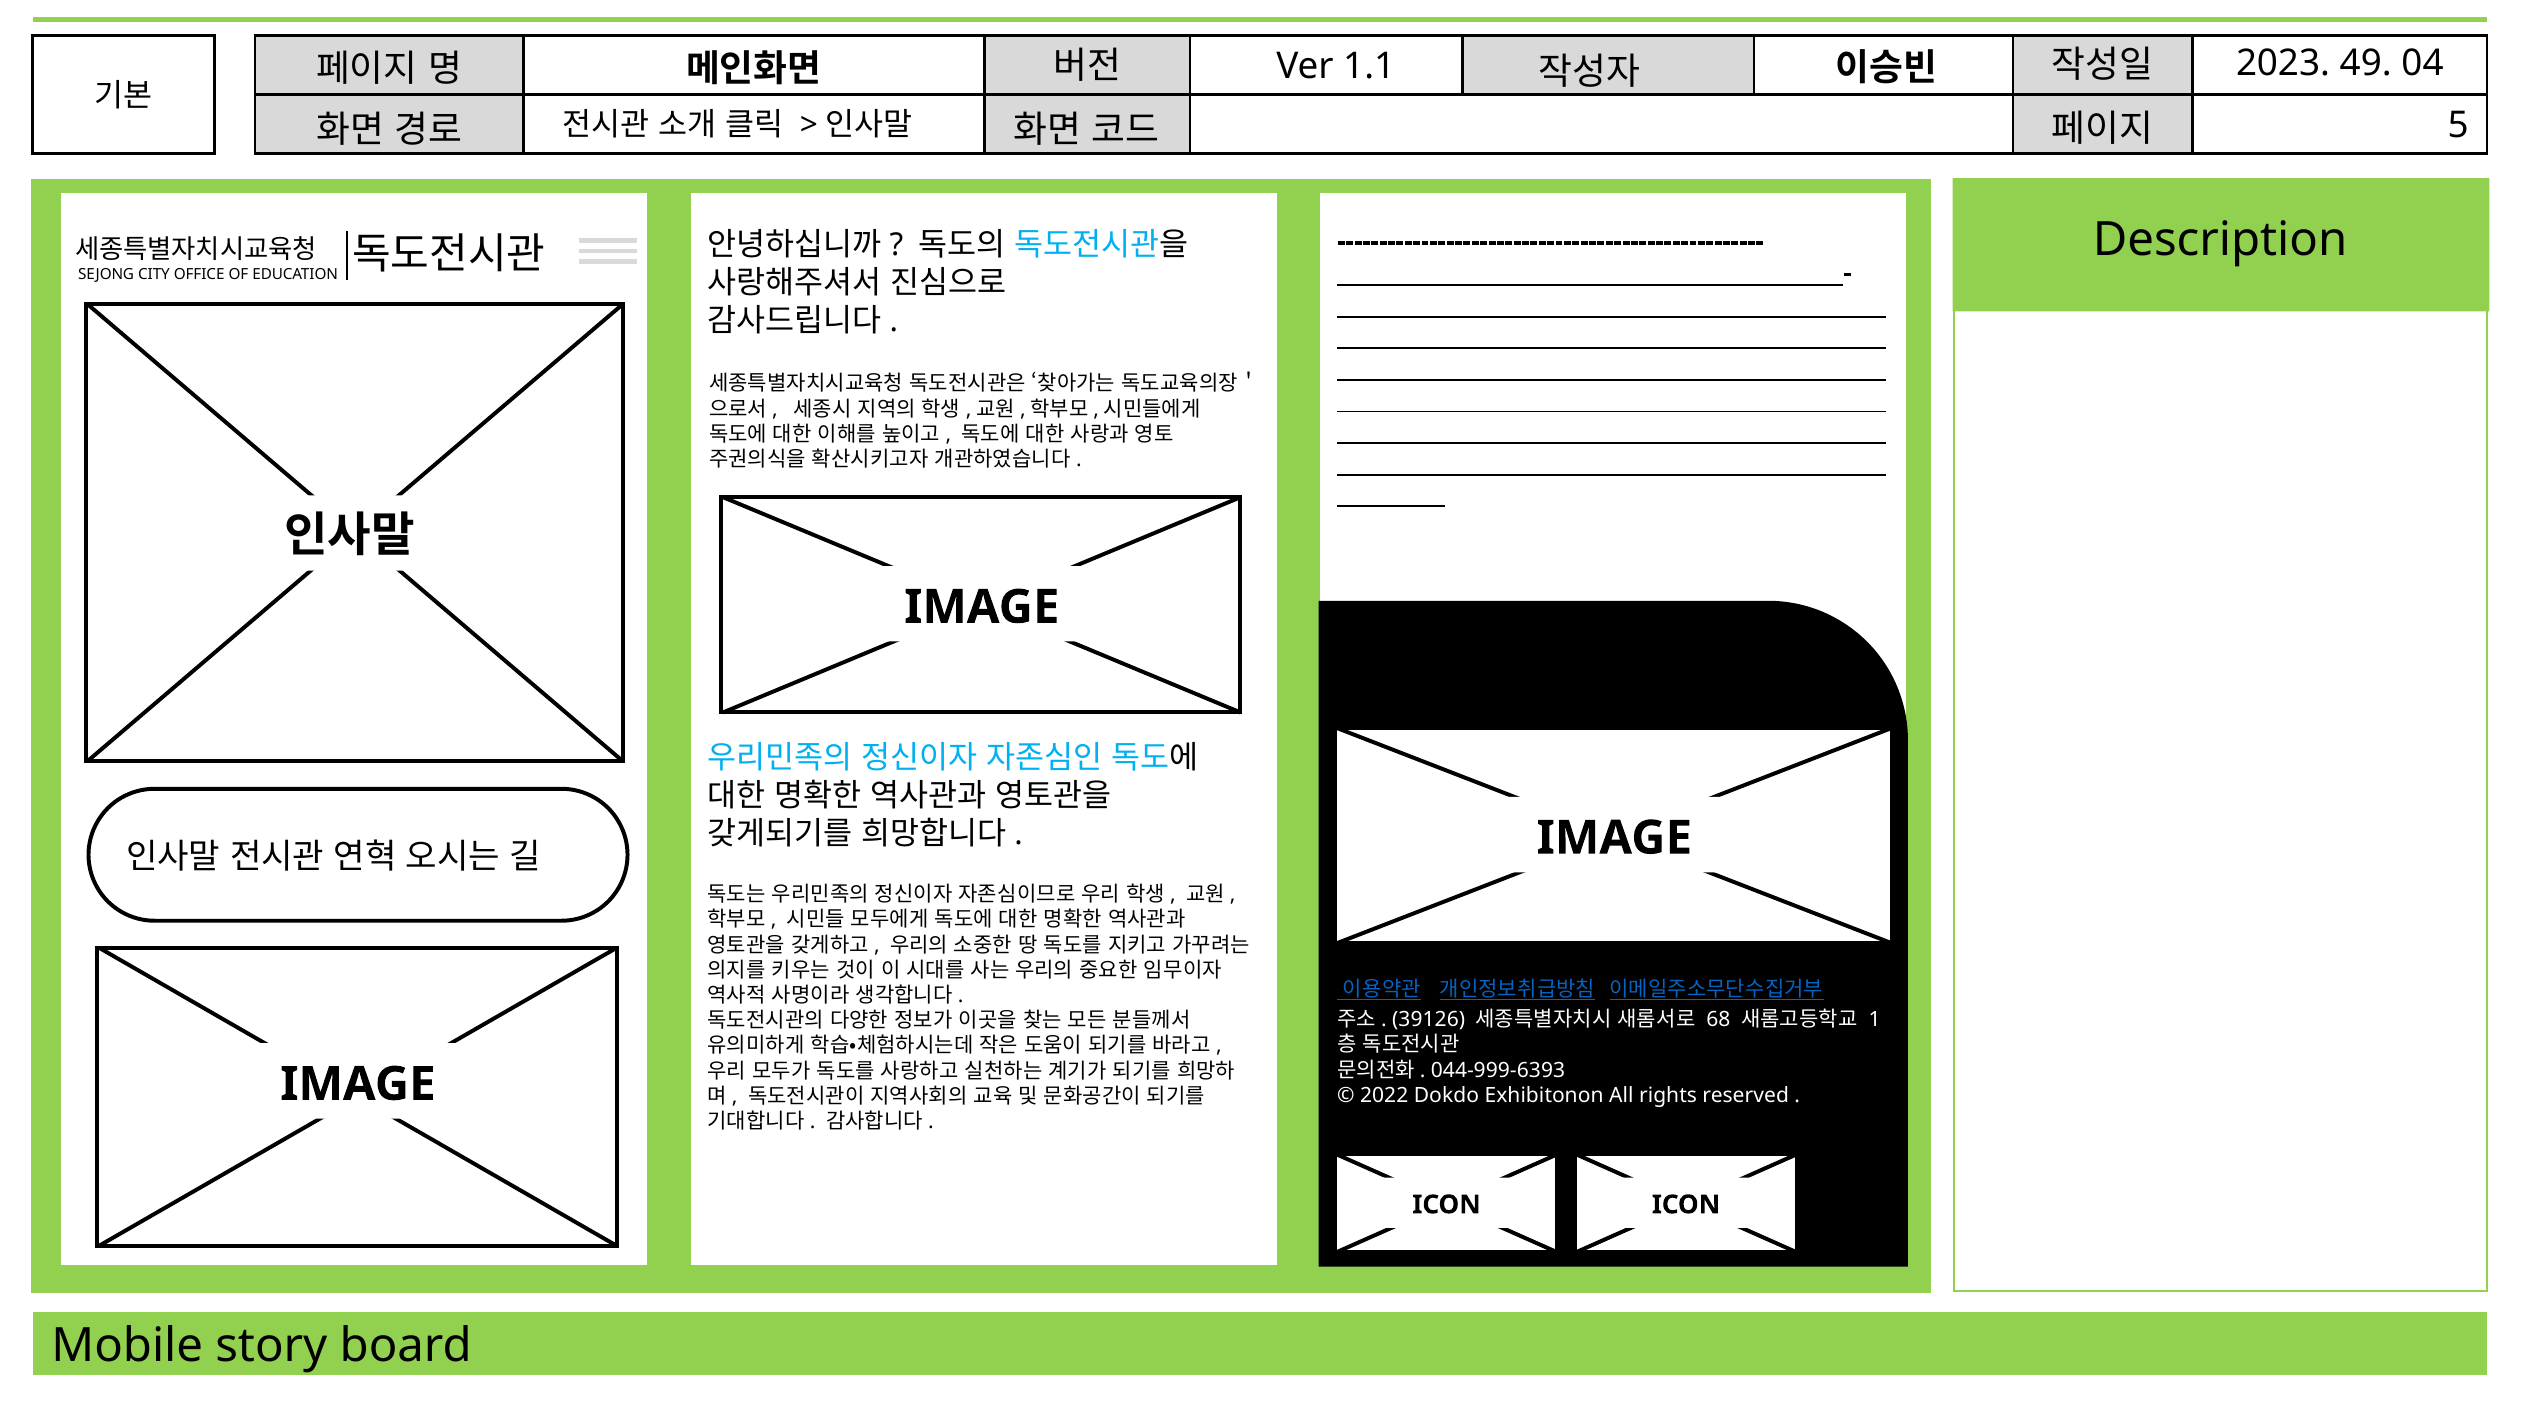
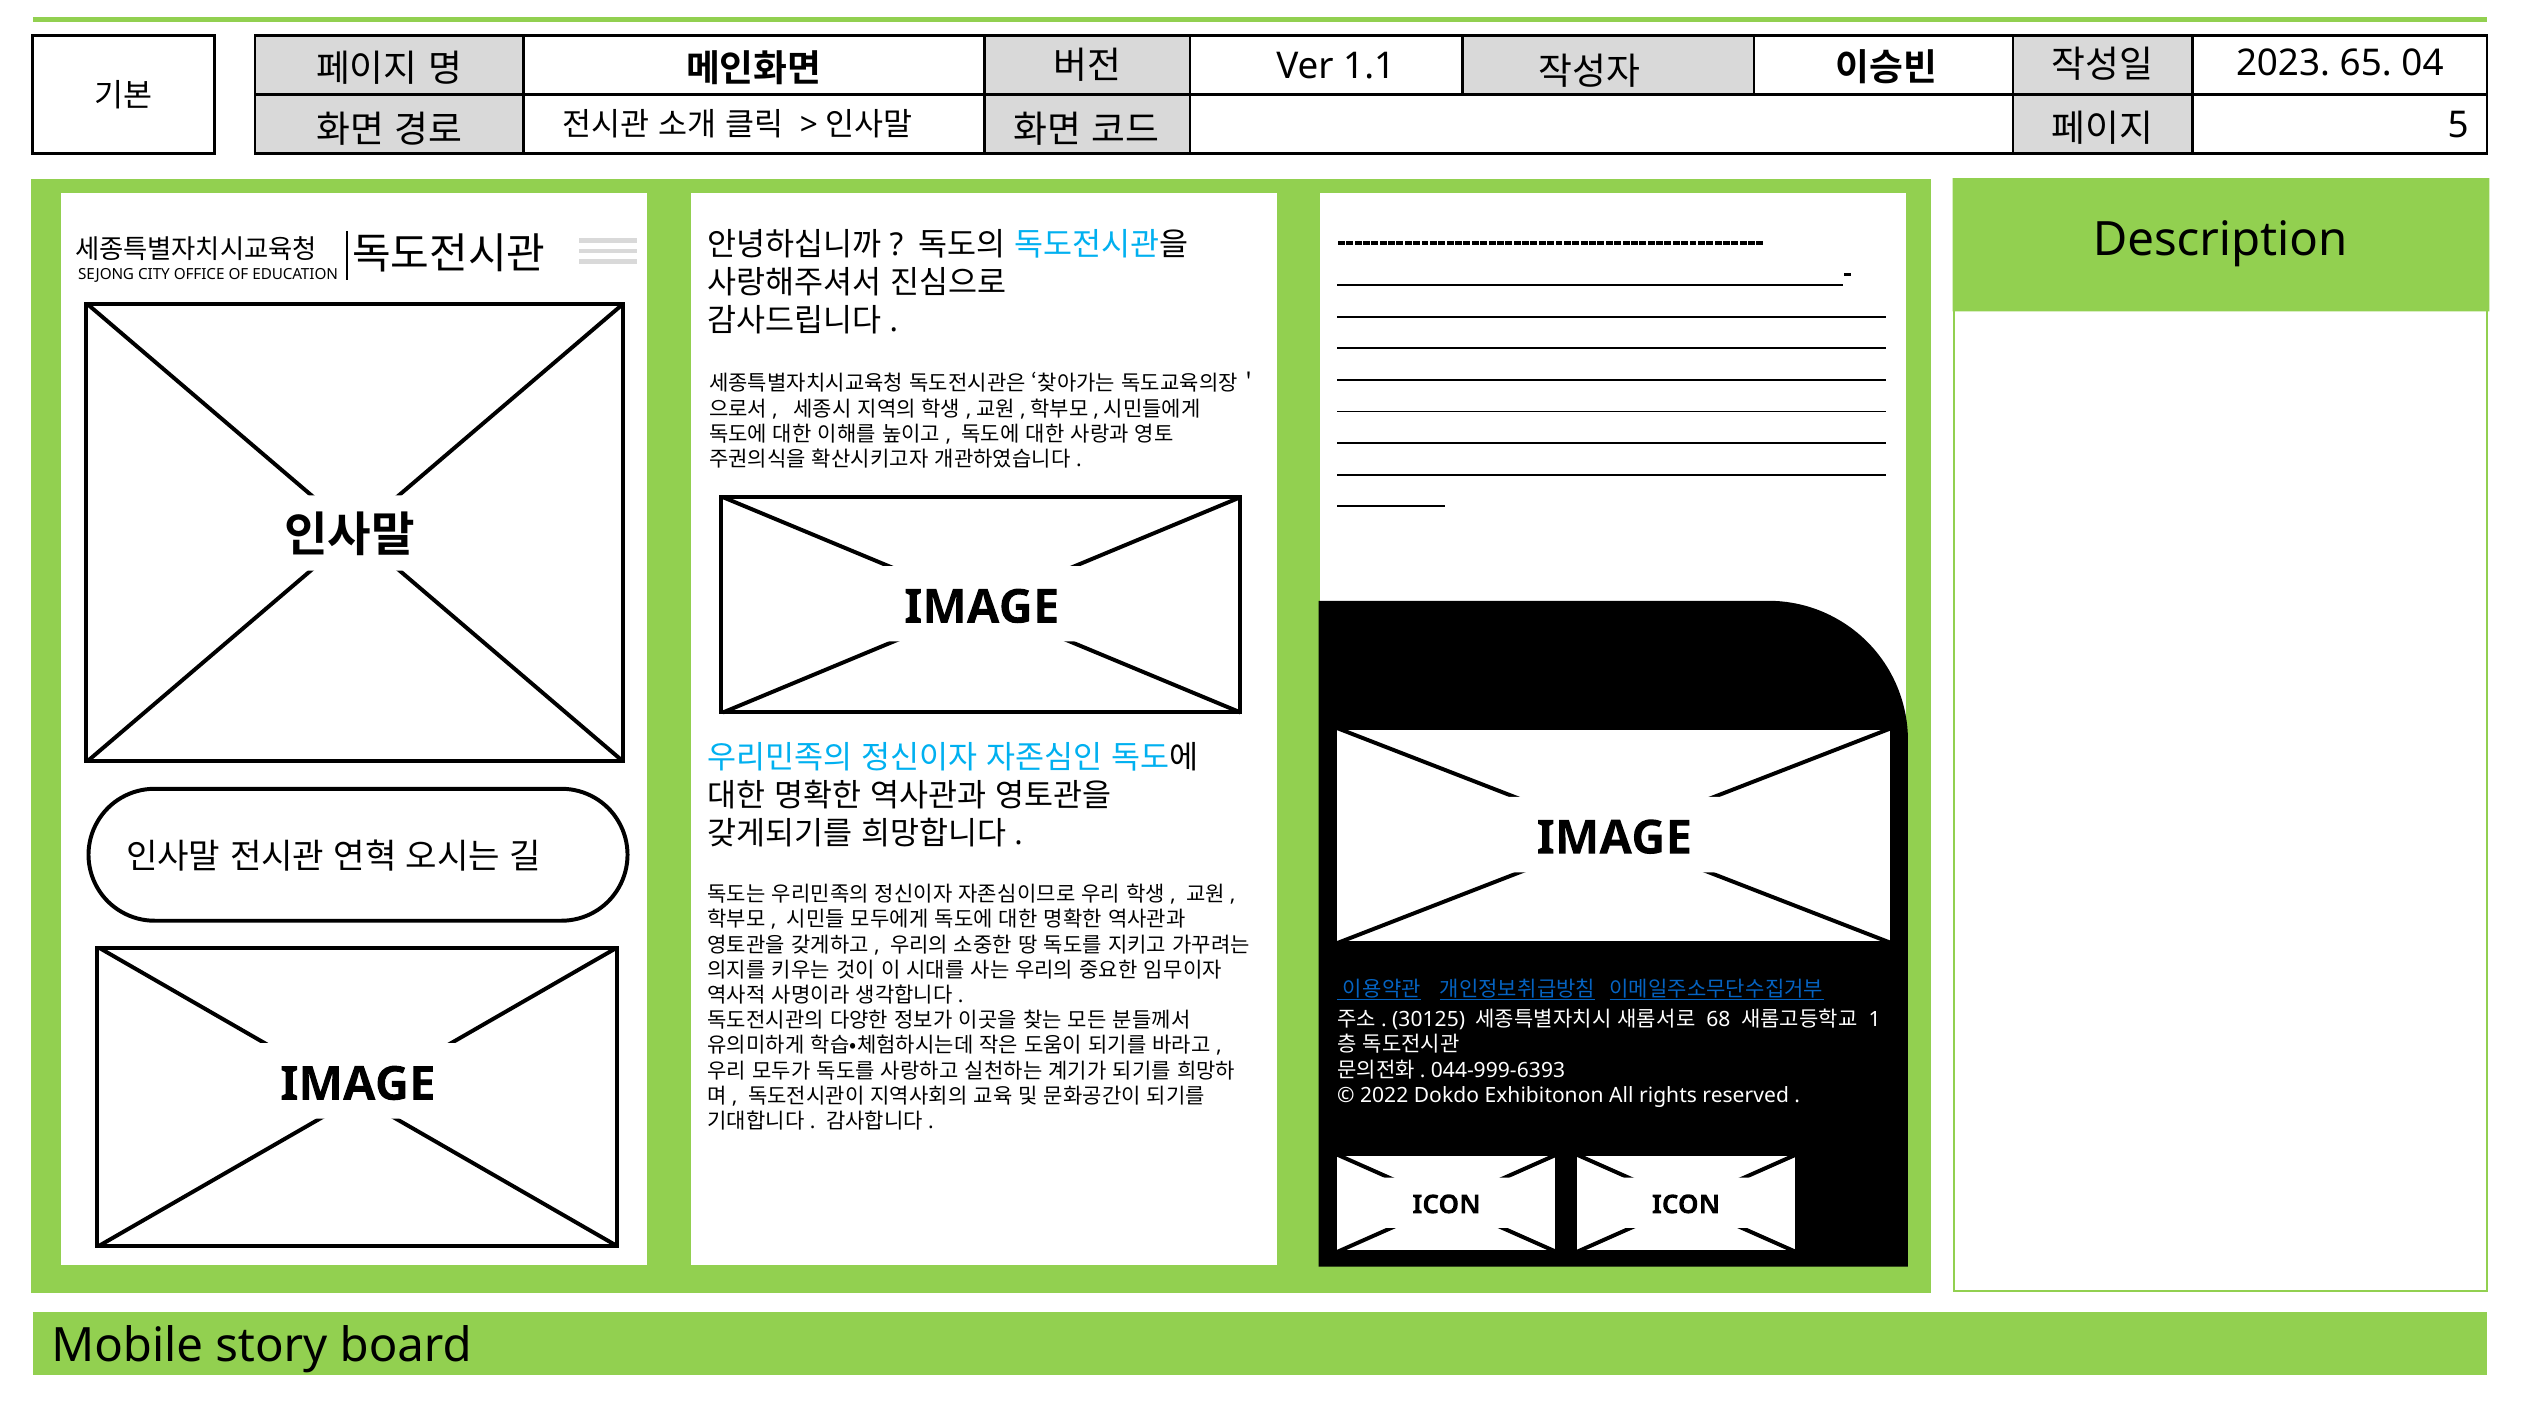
49: 49 -> 65 (2366, 63)
39126: 39126 -> 30125 (1429, 1020)
